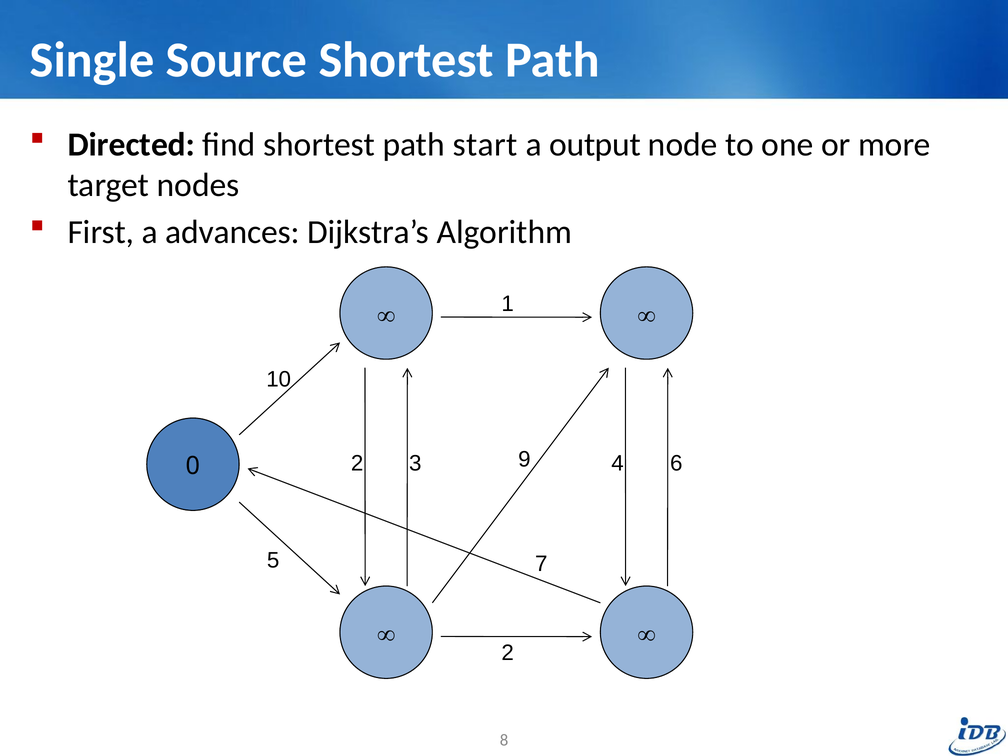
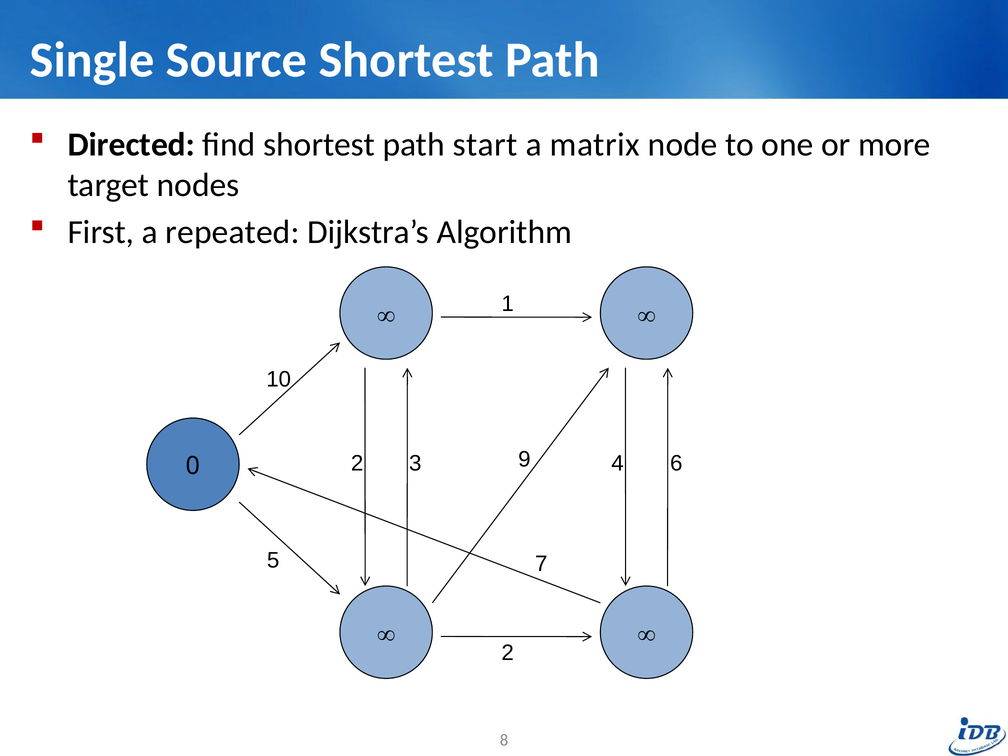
output: output -> matrix (595, 145)
advances: advances -> repeated (232, 232)
